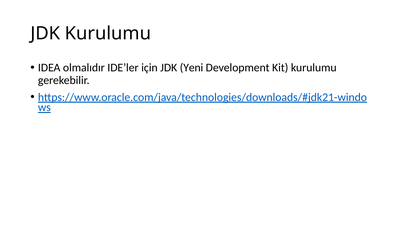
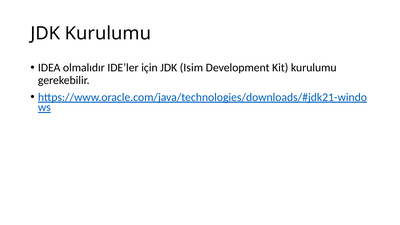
Yeni: Yeni -> Isim (191, 68)
